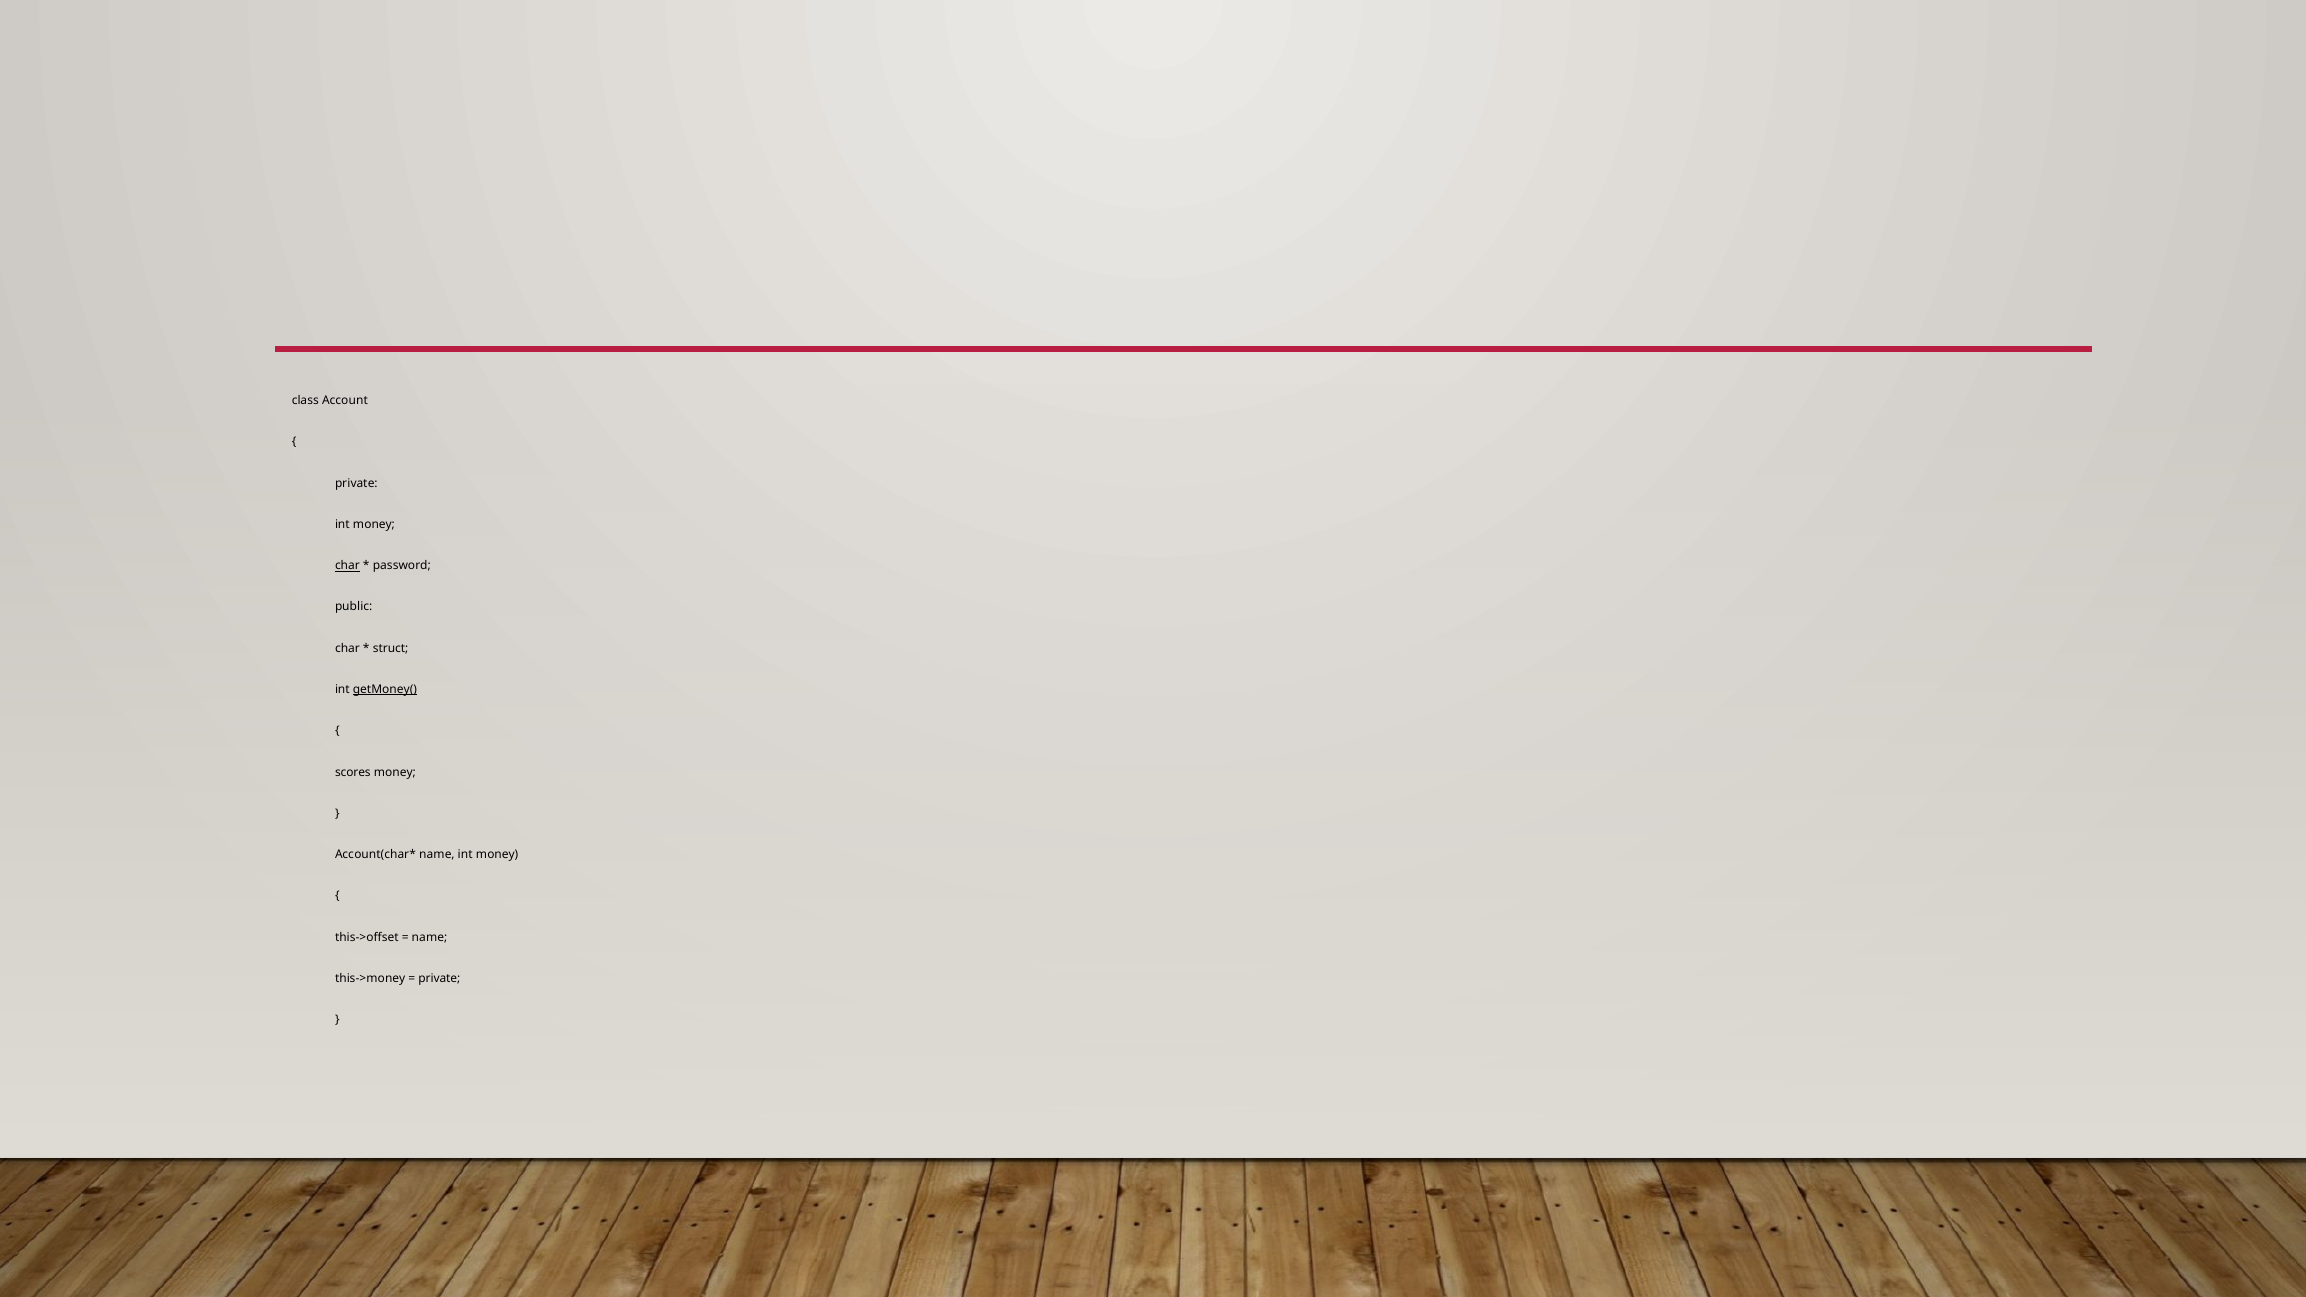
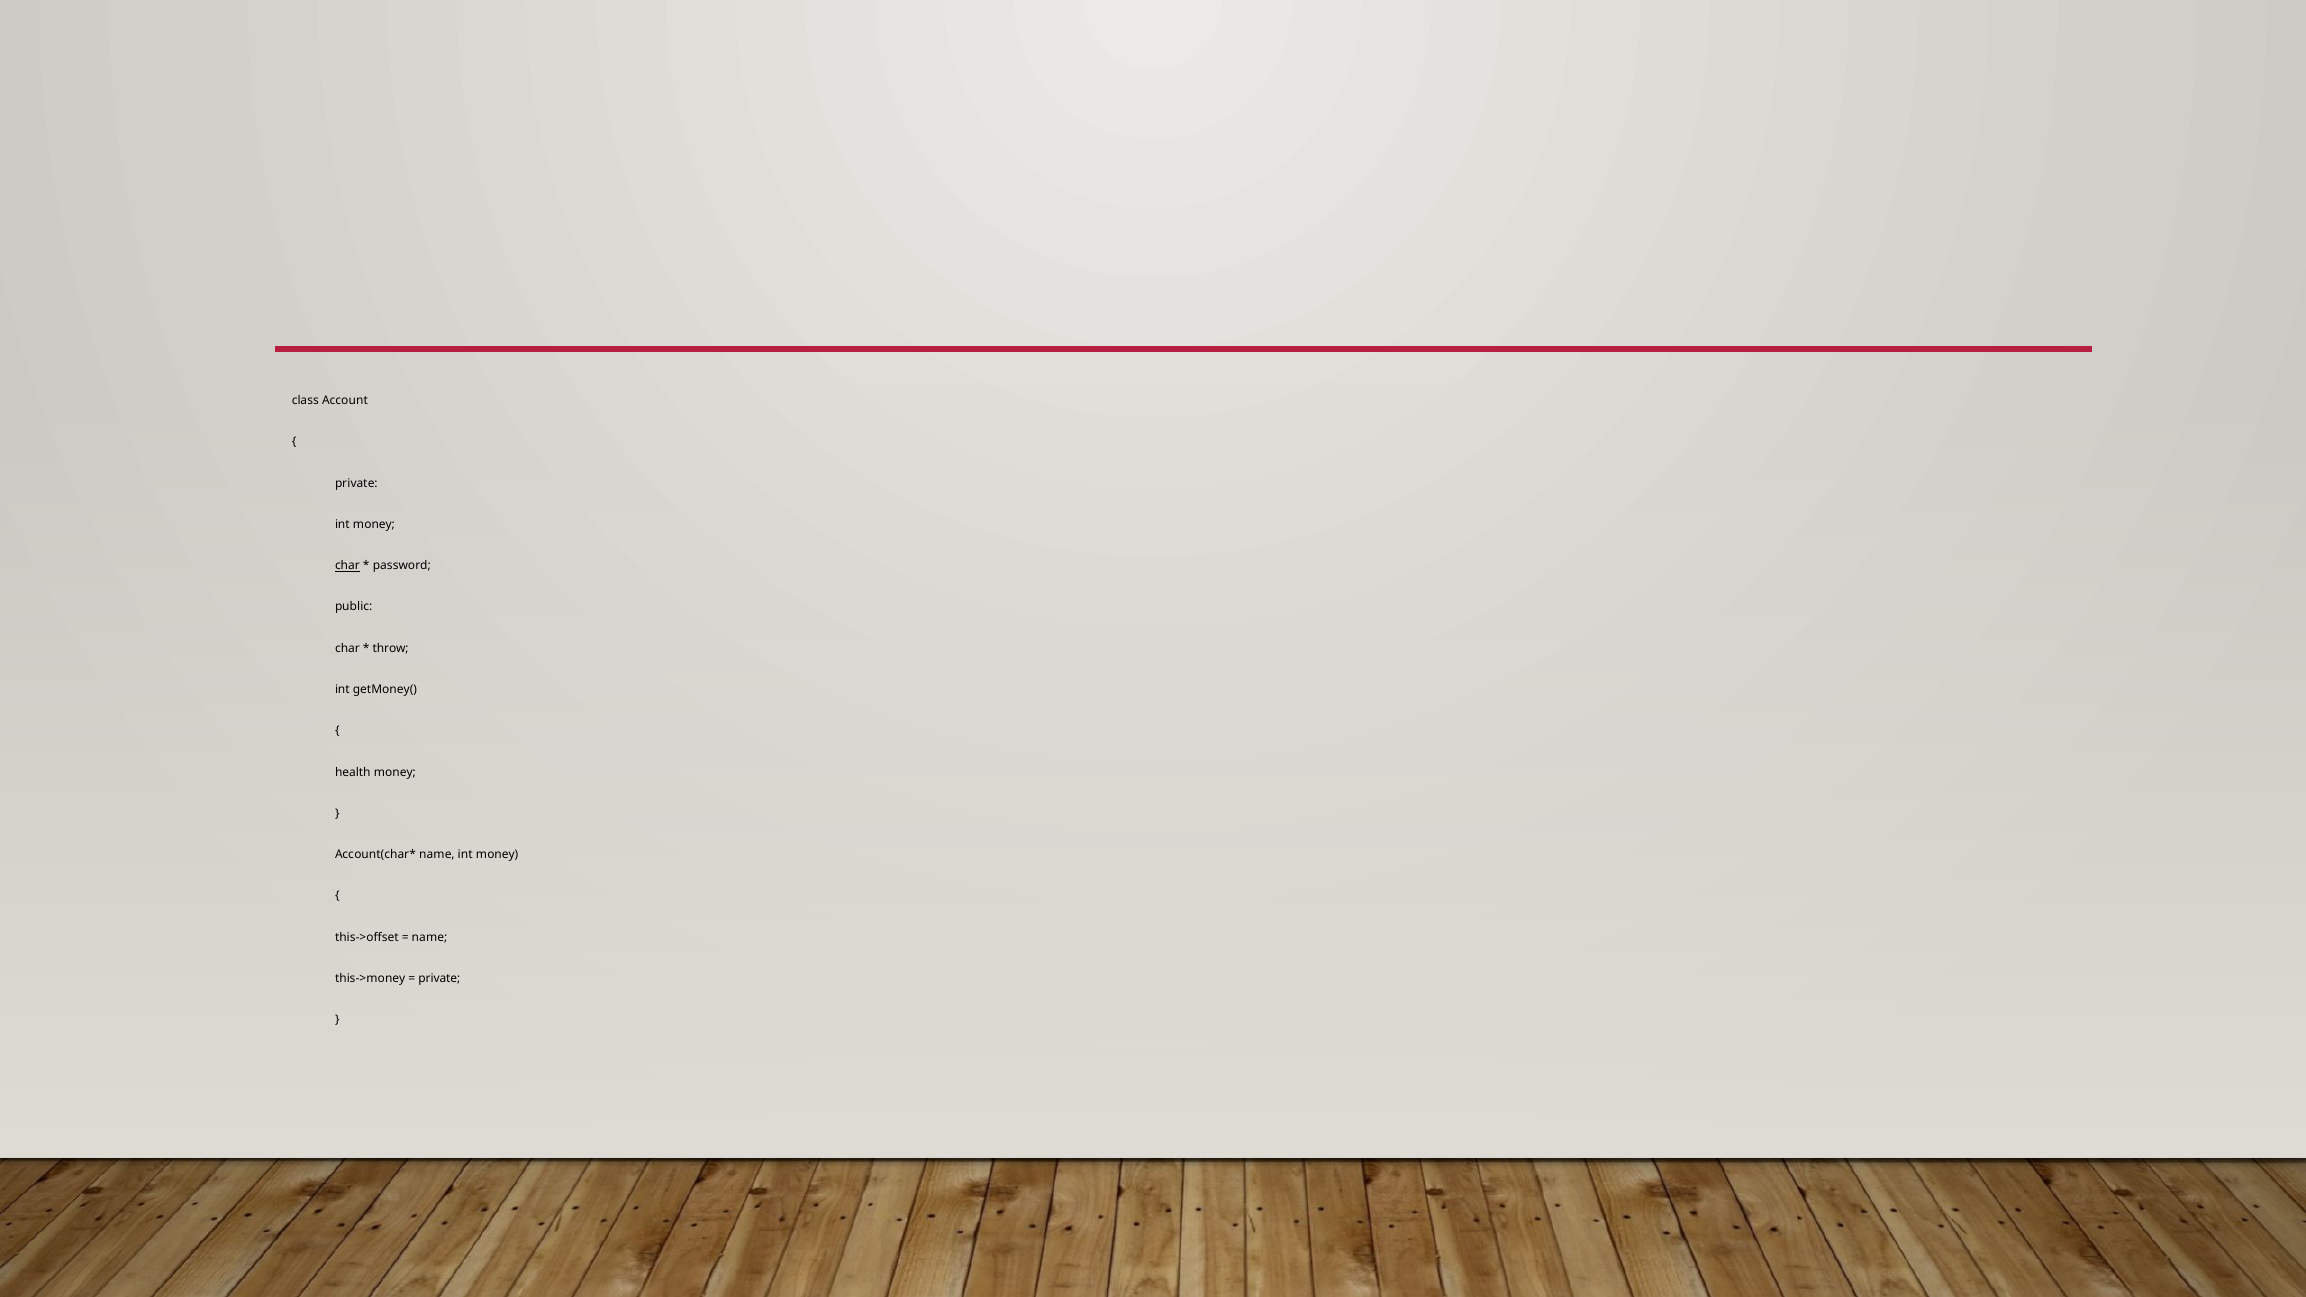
struct: struct -> throw (391, 648)
getMoney( underline: present -> none (385, 690)
scores: scores -> health (353, 772)
